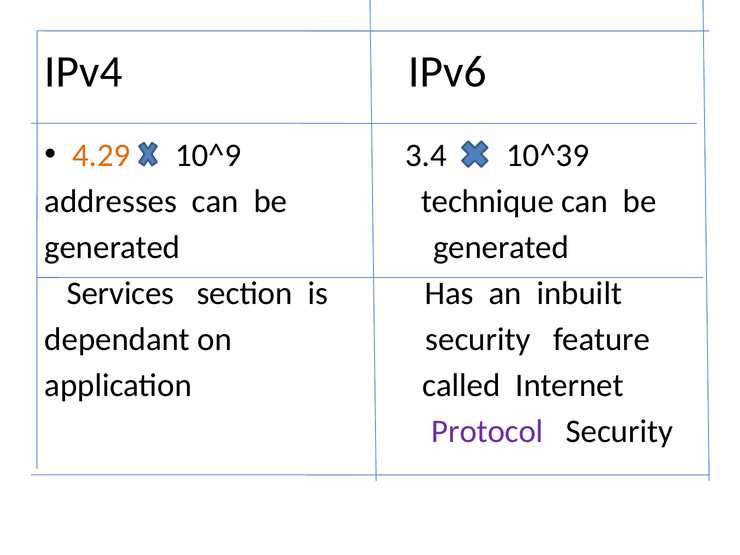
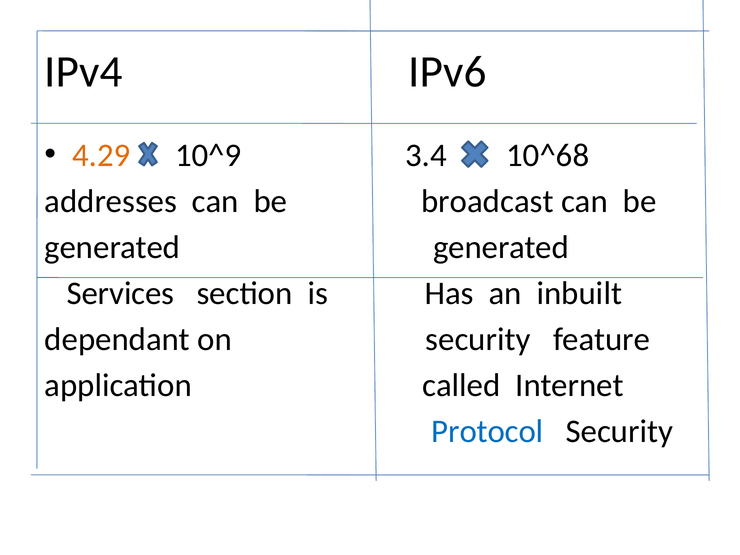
10^39: 10^39 -> 10^68 (548, 155)
technique: technique -> broadcast (487, 201)
Protocol colour: purple -> blue (487, 432)
